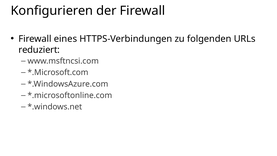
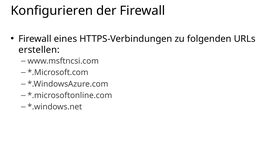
reduziert: reduziert -> erstellen (39, 50)
